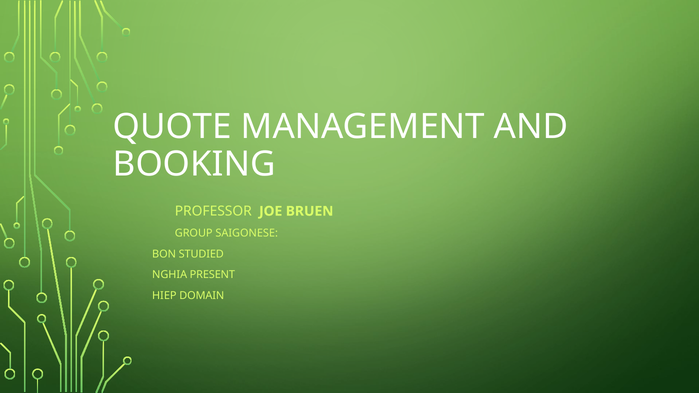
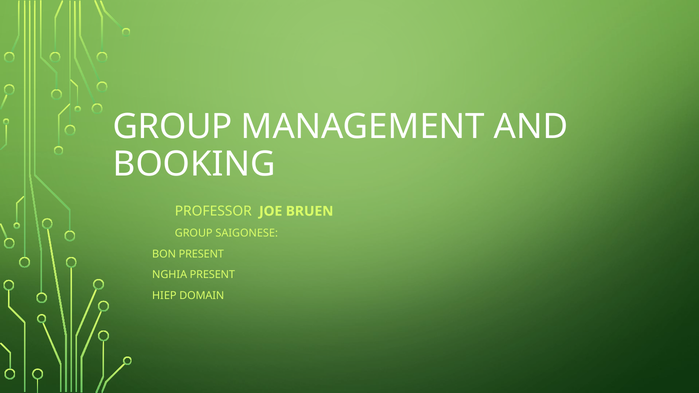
QUOTE: QUOTE -> GROUP (172, 127)
BON STUDIED: STUDIED -> PRESENT (201, 254)
